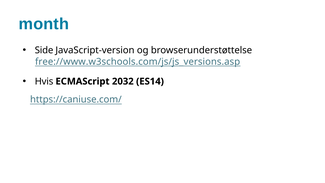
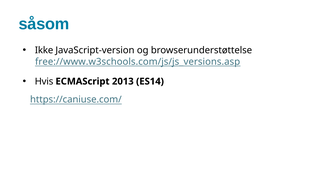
month: month -> såsom (44, 24)
Side: Side -> Ikke (44, 50)
2032: 2032 -> 2013 (123, 81)
